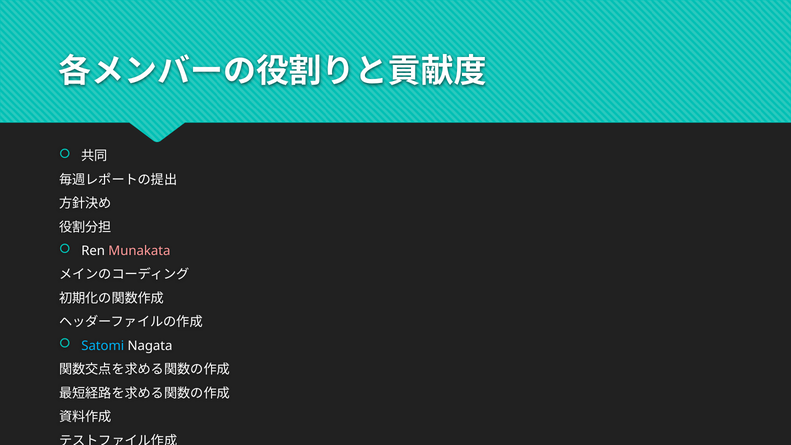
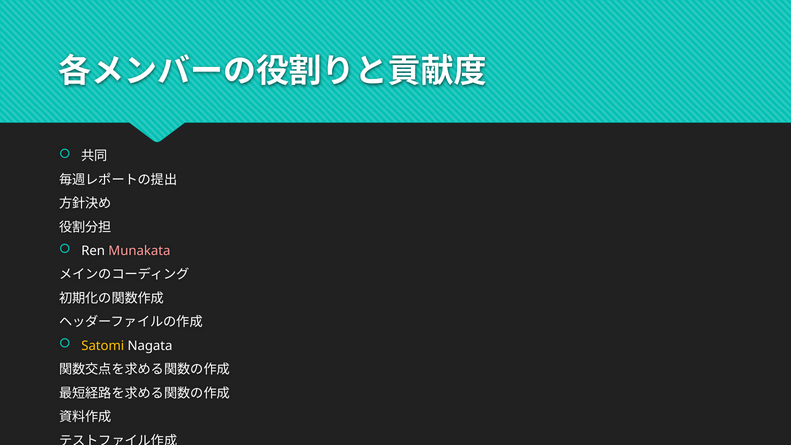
Satomi colour: light blue -> yellow (103, 346)
